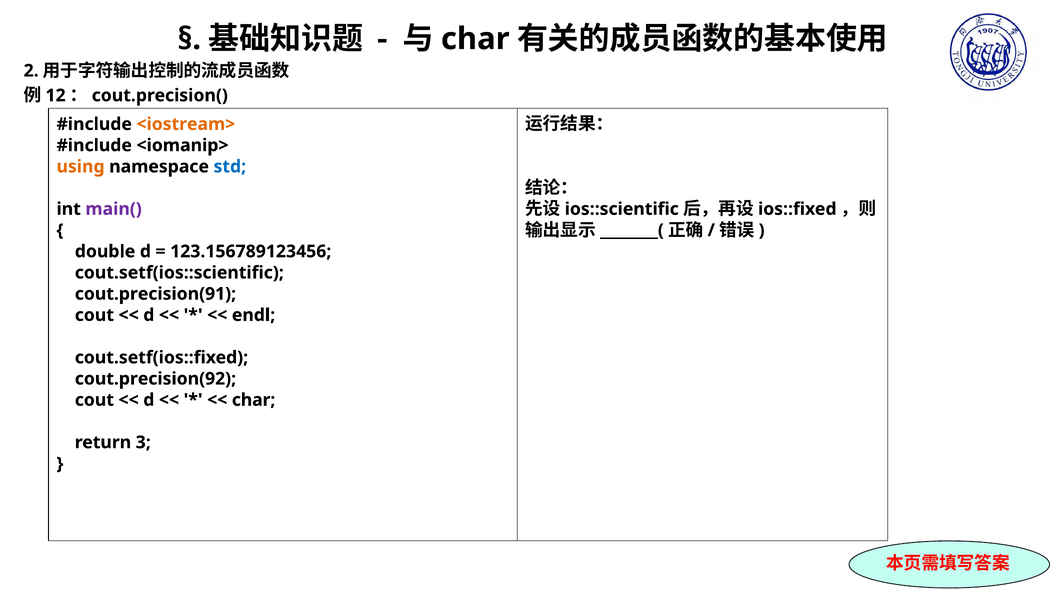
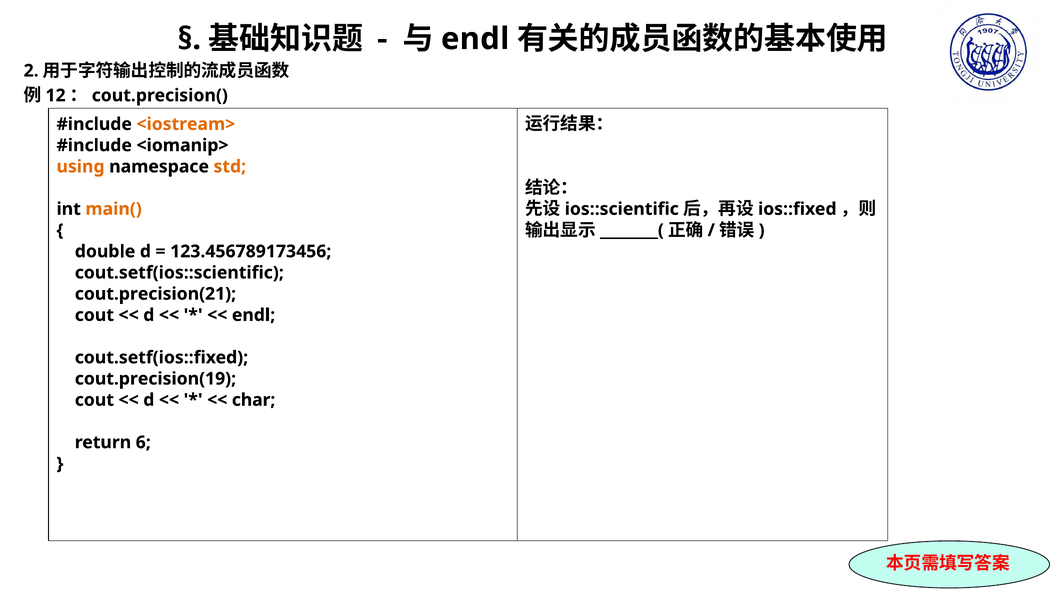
char: char -> endl (475, 39)
std colour: blue -> orange (230, 167)
main( colour: purple -> orange (114, 209)
123.156789123456: 123.156789123456 -> 123.456789173456 (251, 251)
cout.precision(91: cout.precision(91 -> cout.precision(21 (155, 294)
cout.precision(92: cout.precision(92 -> cout.precision(19 (155, 379)
3: 3 -> 6 (143, 442)
